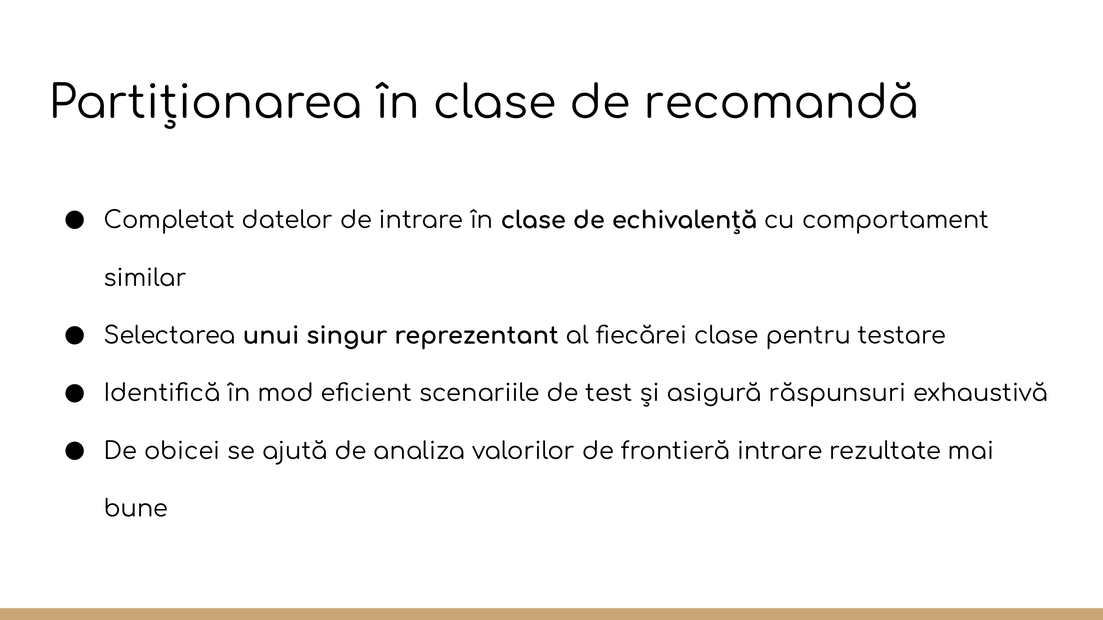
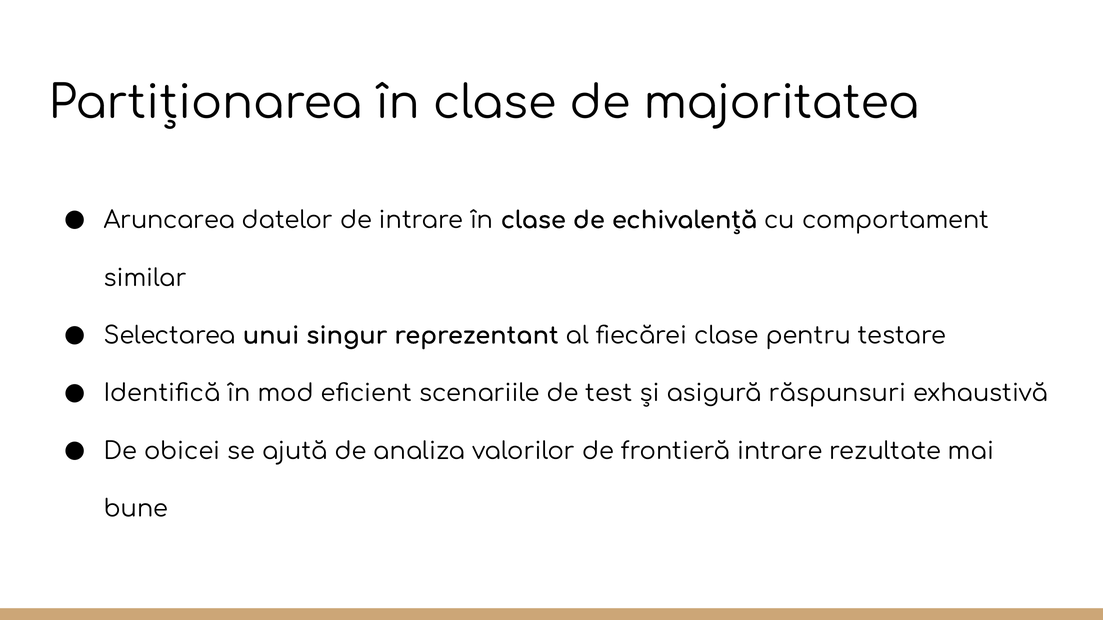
recomandă: recomandă -> majoritatea (782, 103)
Completat: Completat -> Aruncarea (169, 221)
